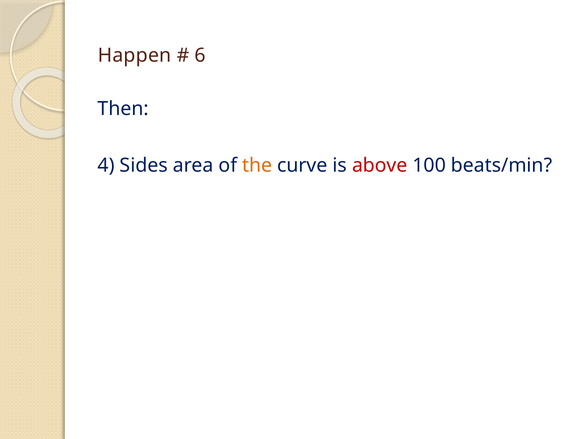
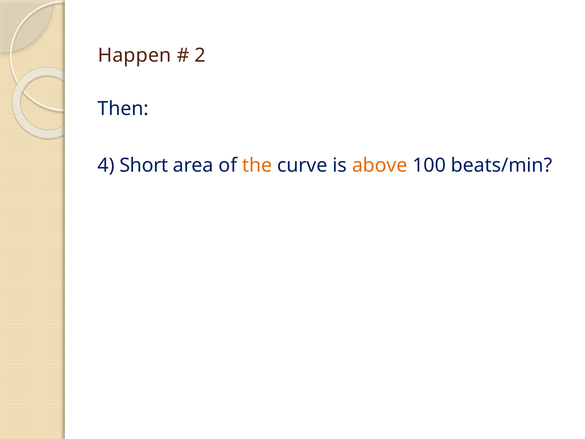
6: 6 -> 2 (200, 55)
Sides: Sides -> Short (144, 165)
above colour: red -> orange (380, 165)
